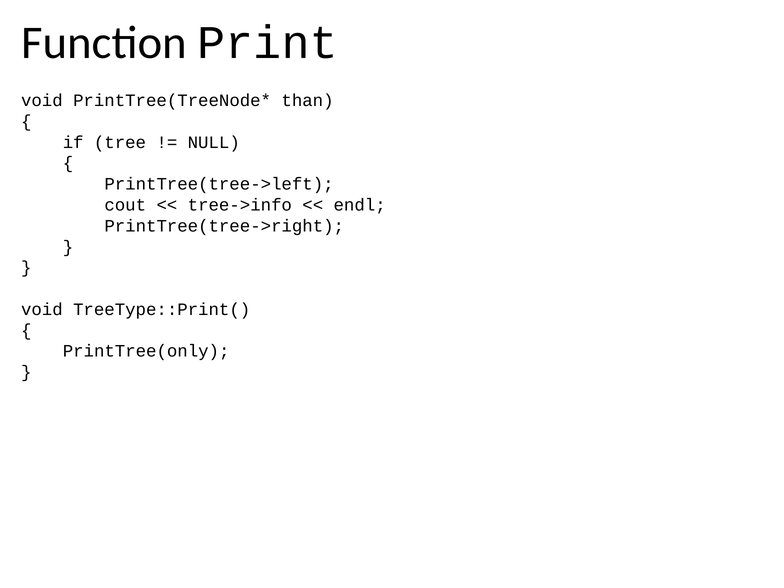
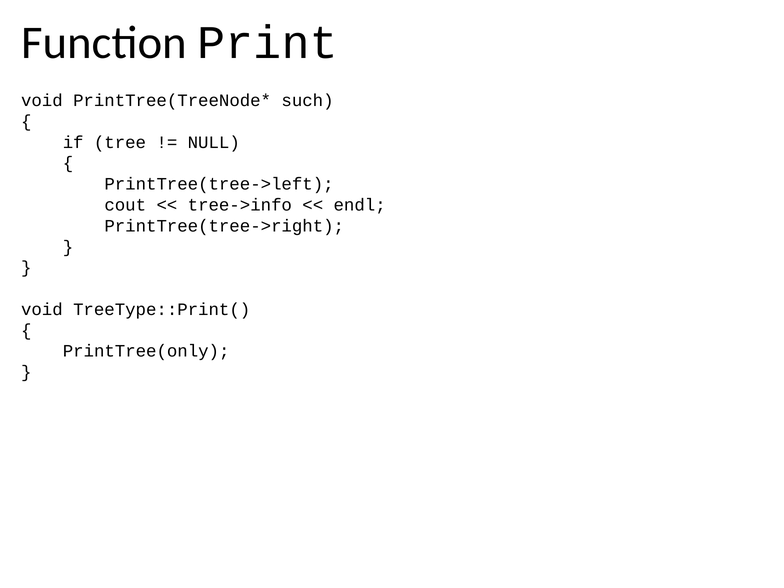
than: than -> such (308, 100)
